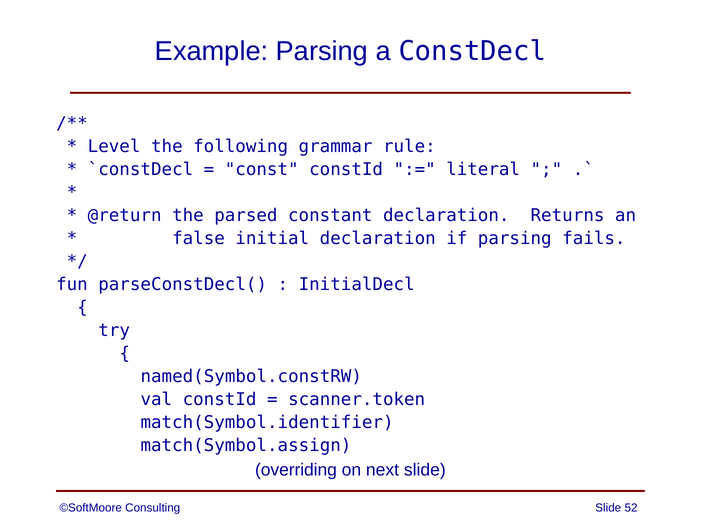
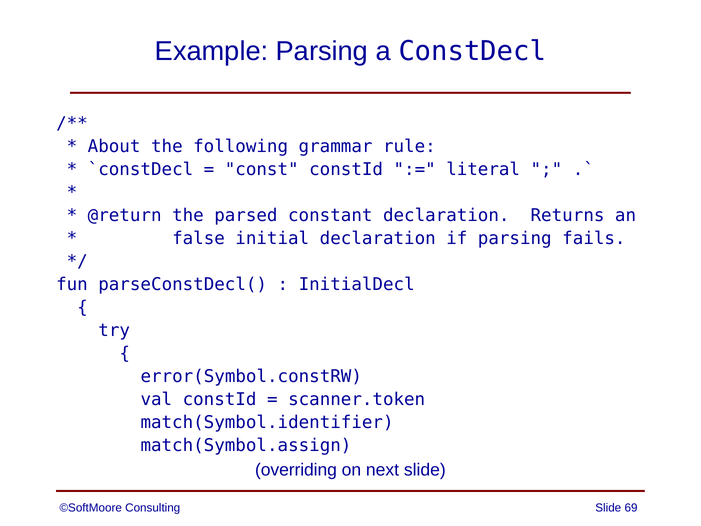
Level: Level -> About (114, 146)
named(Symbol.constRW: named(Symbol.constRW -> error(Symbol.constRW (251, 376)
52: 52 -> 69 (631, 508)
